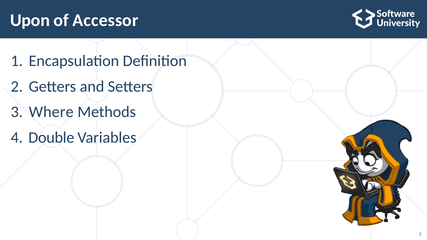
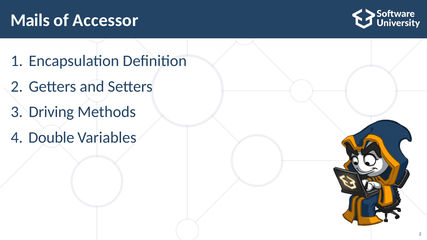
Upon: Upon -> Mails (30, 20)
Where: Where -> Driving (51, 112)
